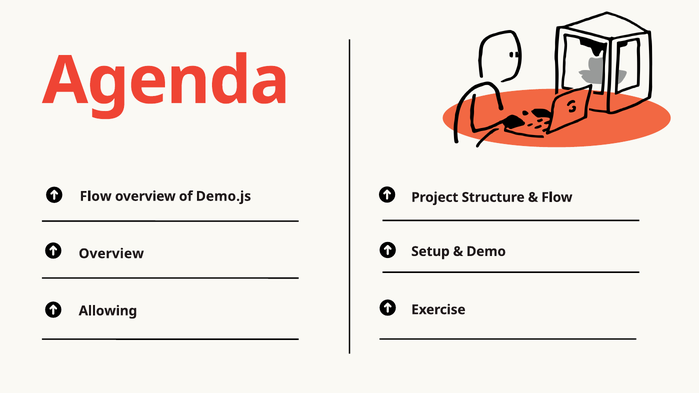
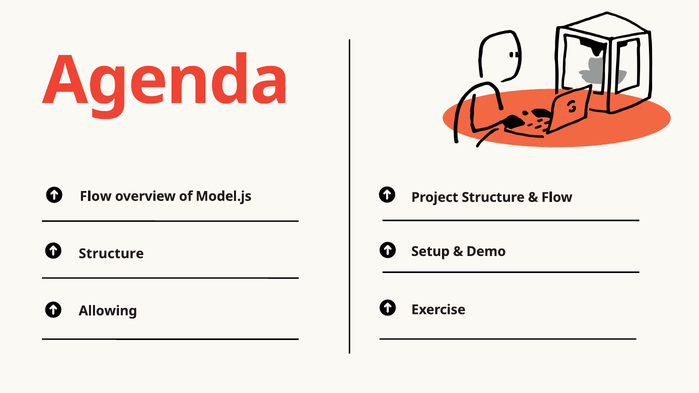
Demo.js: Demo.js -> Model.js (224, 196)
Overview: Overview -> Structure (111, 254)
